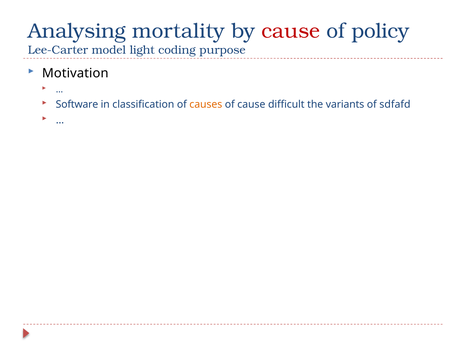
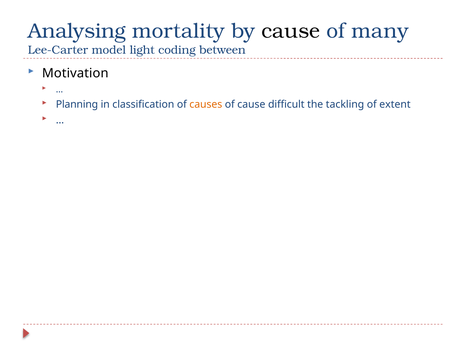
cause colour: red -> black (291, 31)
policy: policy -> many (380, 31)
purpose: purpose -> between (222, 50)
Software: Software -> Planning (77, 104)
variants: variants -> tackling (345, 104)
sdfafd: sdfafd -> extent (395, 104)
